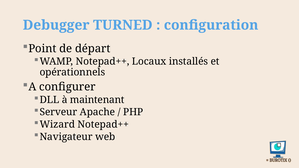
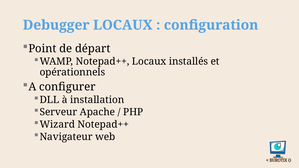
Debugger TURNED: TURNED -> LOCAUX (123, 25)
maintenant: maintenant -> installation (97, 100)
